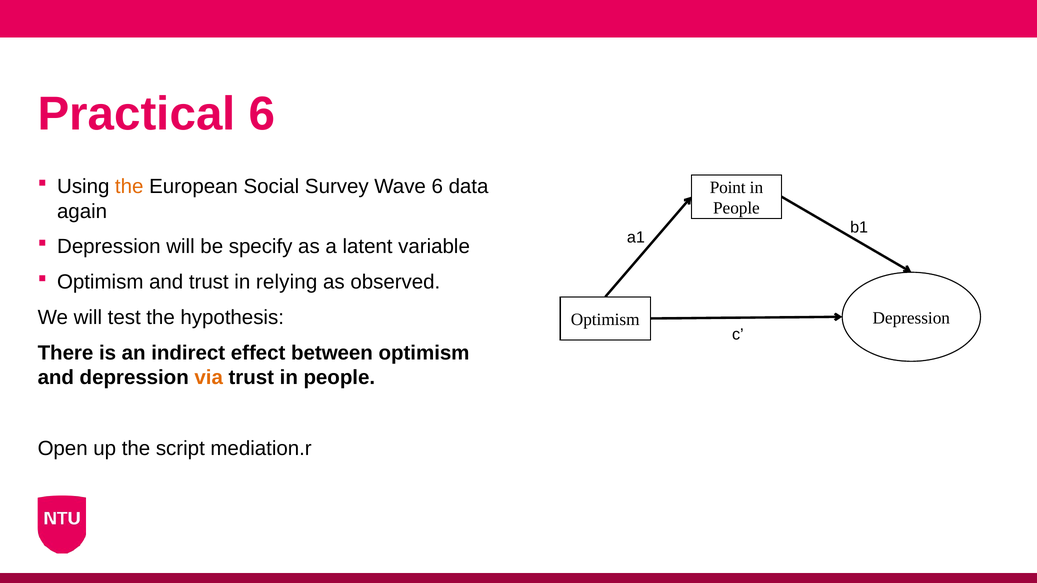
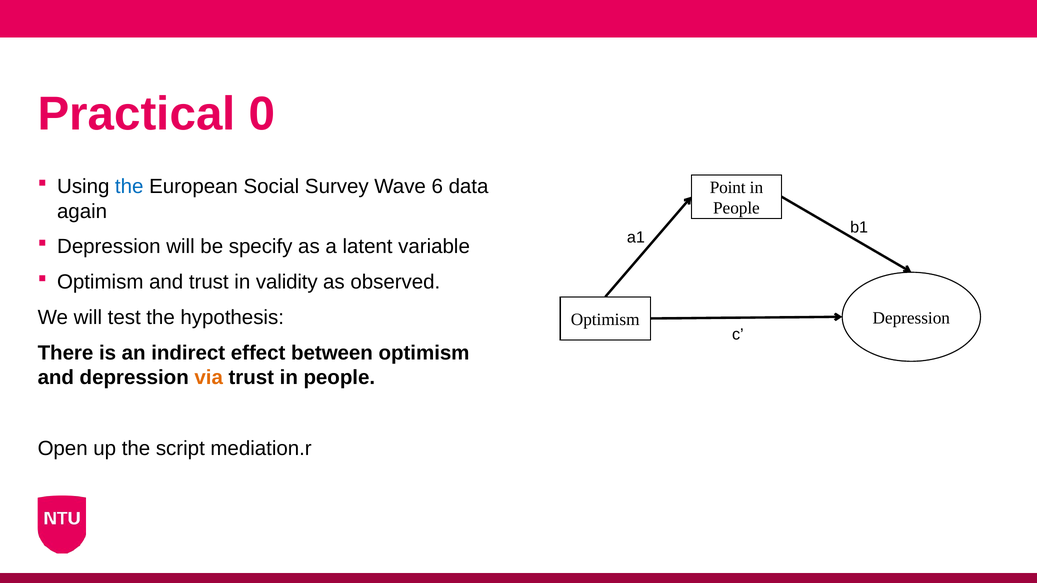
Practical 6: 6 -> 0 (262, 114)
the colour: orange -> blue (129, 187)
relying: relying -> validity (287, 282)
